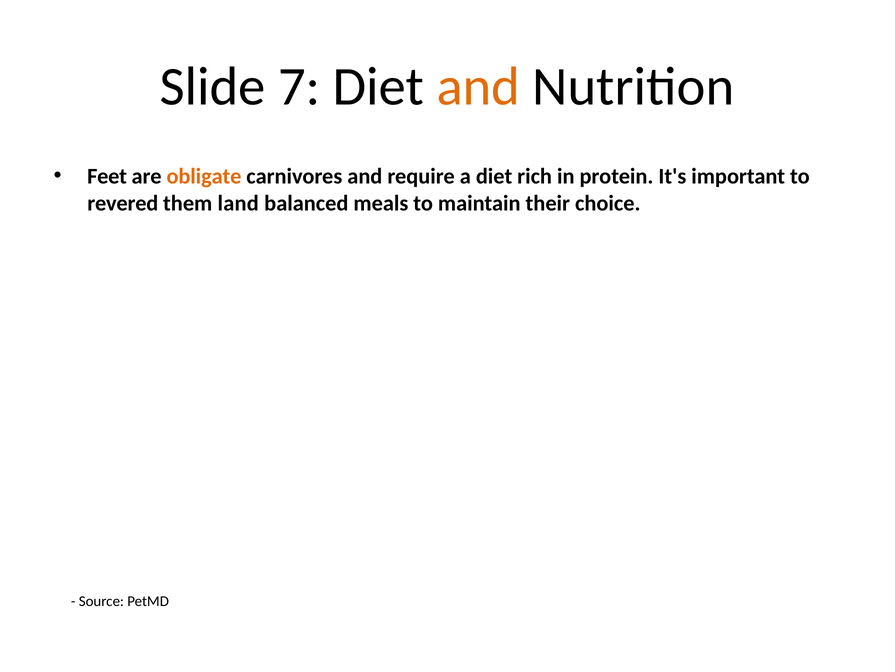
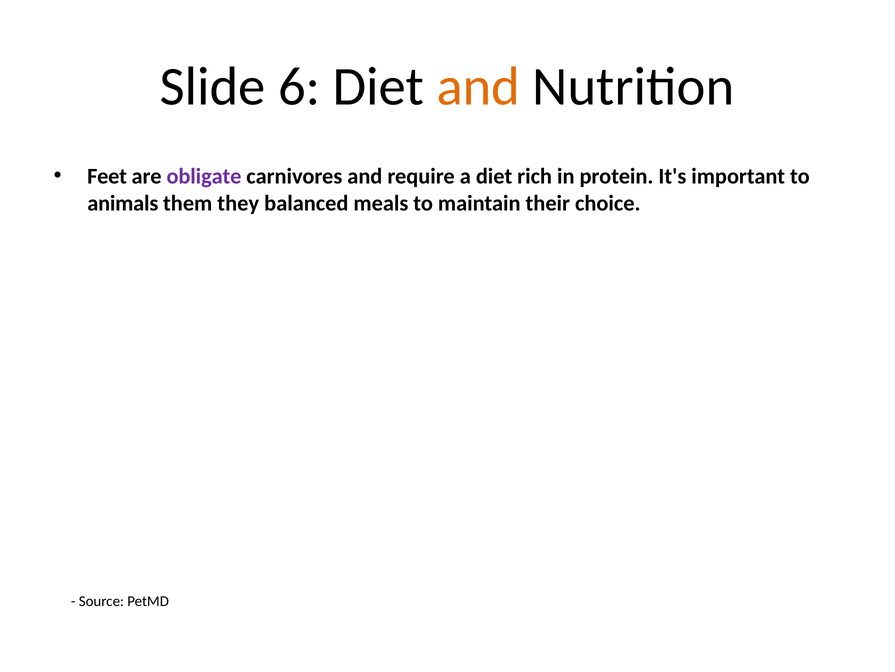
7: 7 -> 6 (299, 87)
obligate colour: orange -> purple (204, 176)
revered: revered -> animals (123, 203)
land: land -> they (238, 203)
